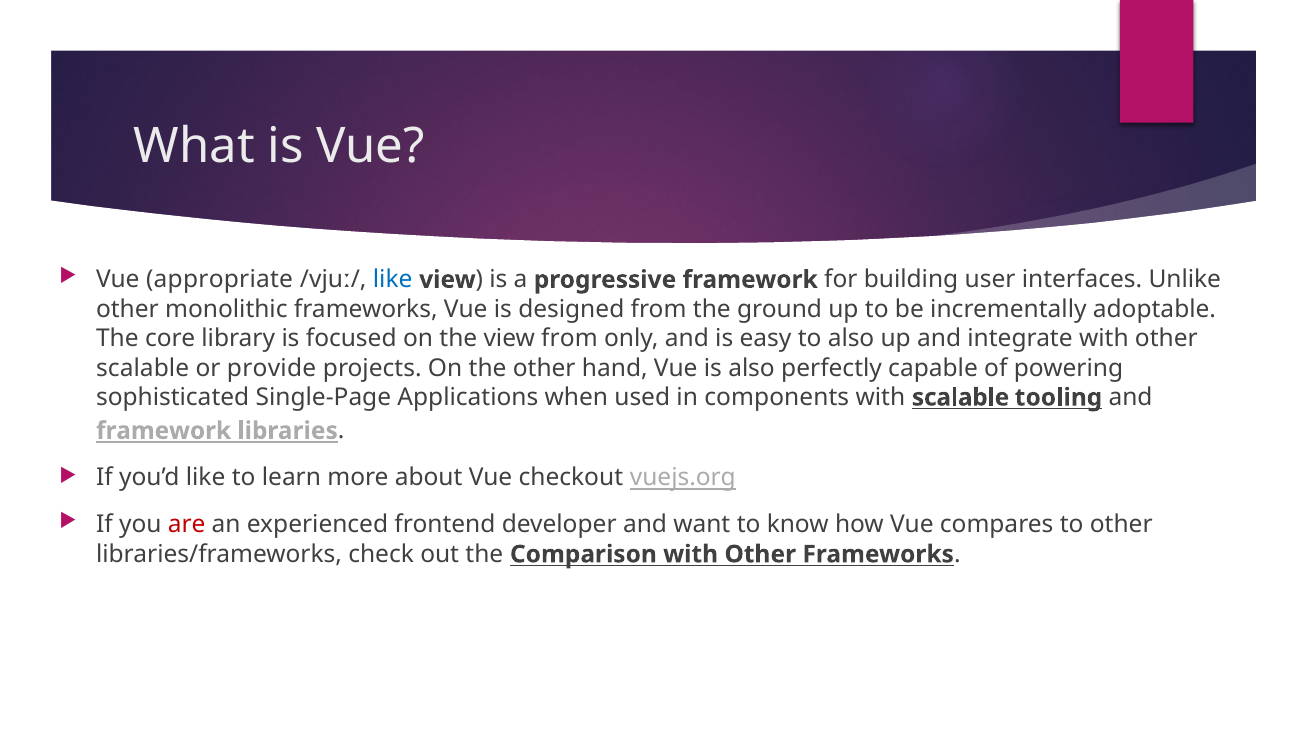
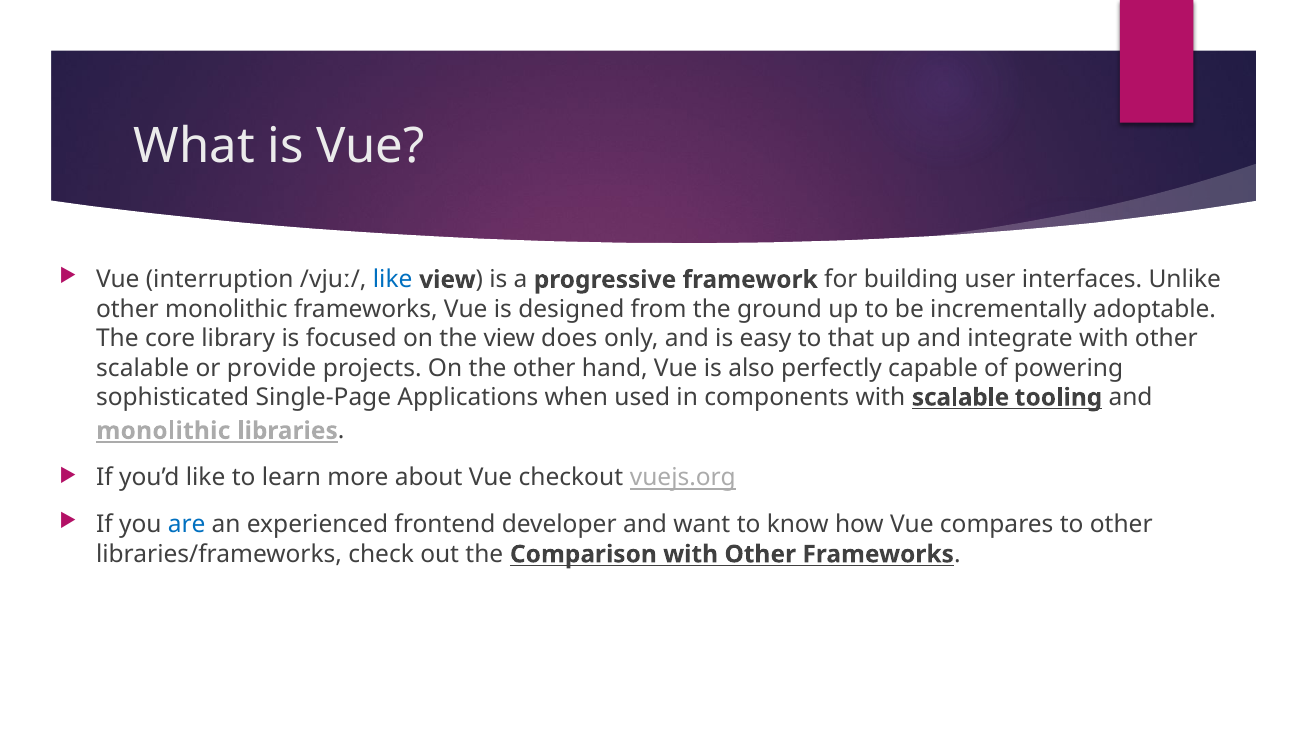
appropriate: appropriate -> interruption (220, 280)
view from: from -> does (569, 338)
to also: also -> that (851, 338)
framework: framework -> monolithic (163, 431)
are colour: red -> blue (187, 525)
